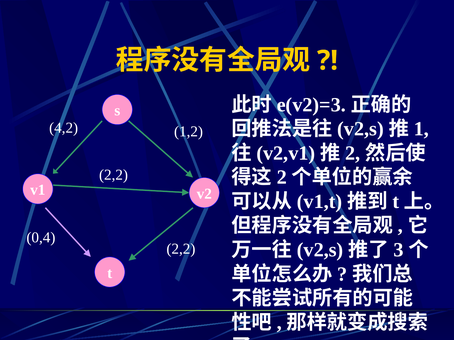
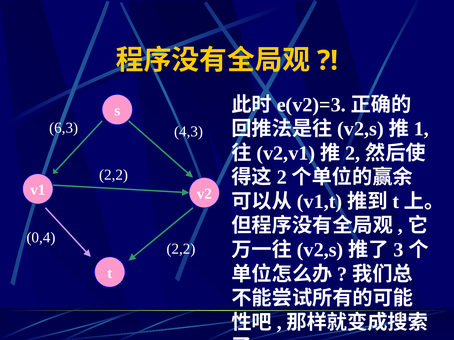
4,2: 4,2 -> 6,3 (64, 128)
1,2: 1,2 -> 4,3 (188, 132)
